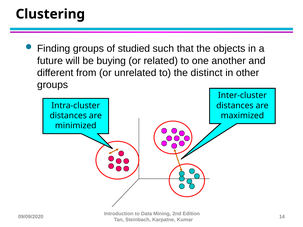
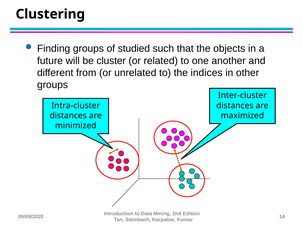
buying: buying -> cluster (111, 61)
distinct: distinct -> indices (207, 73)
